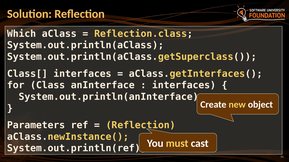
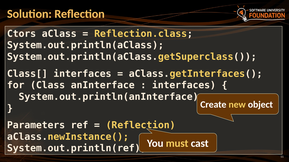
Which: Which -> Ctors (22, 34)
